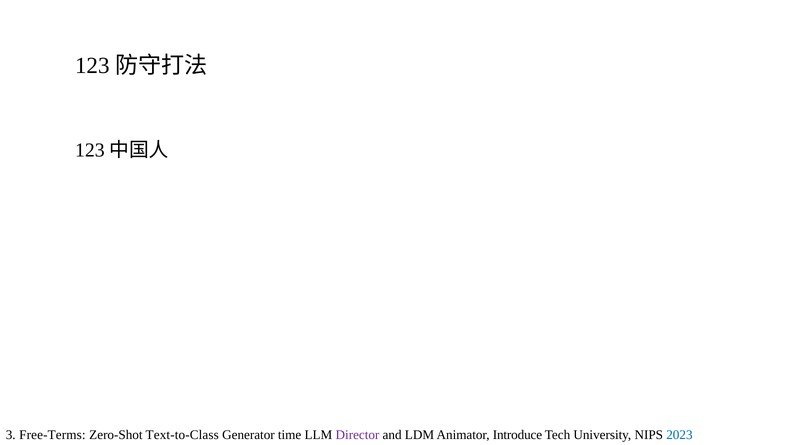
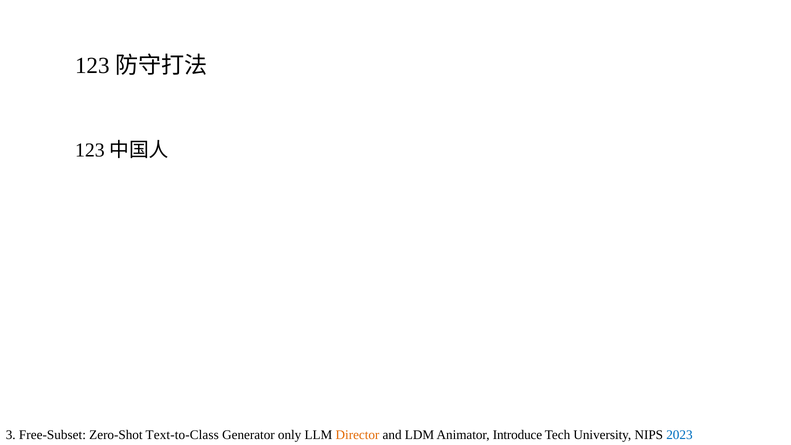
Free-Terms: Free-Terms -> Free-Subset (52, 435)
time: time -> only (290, 435)
Director colour: purple -> orange (357, 435)
